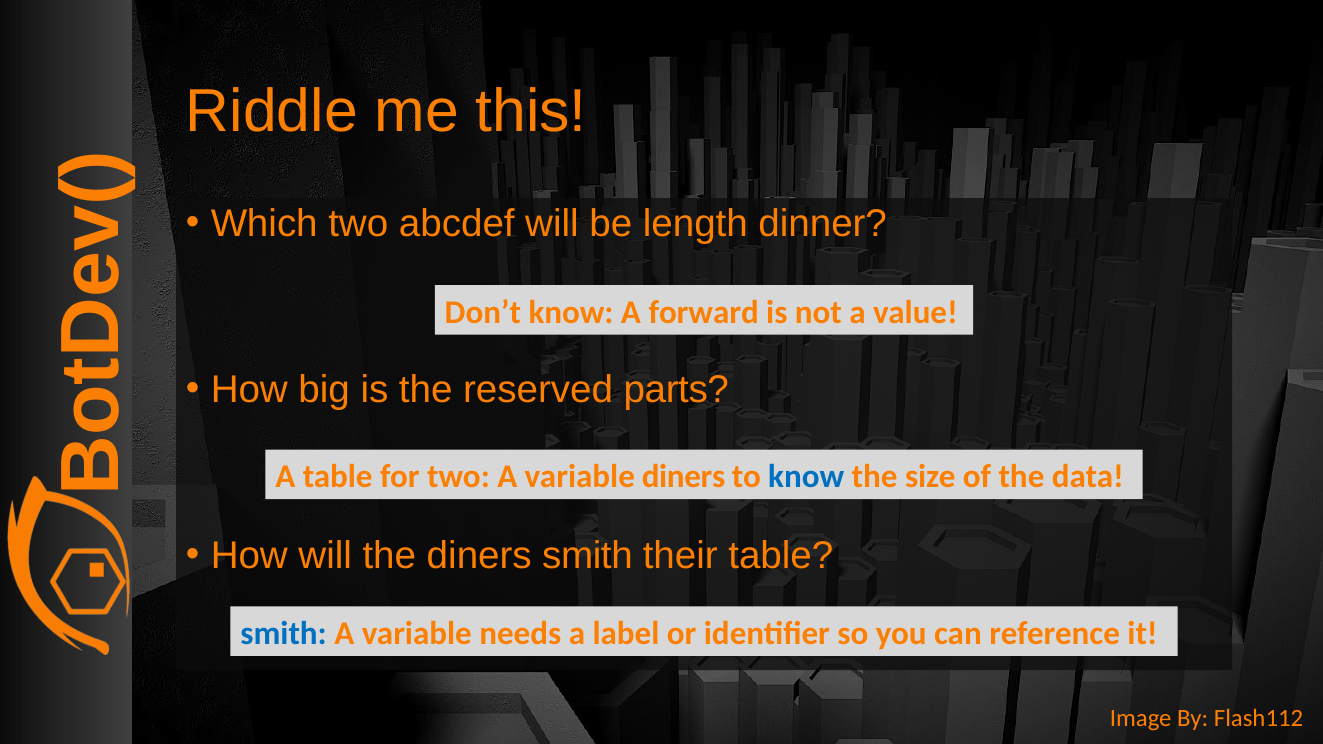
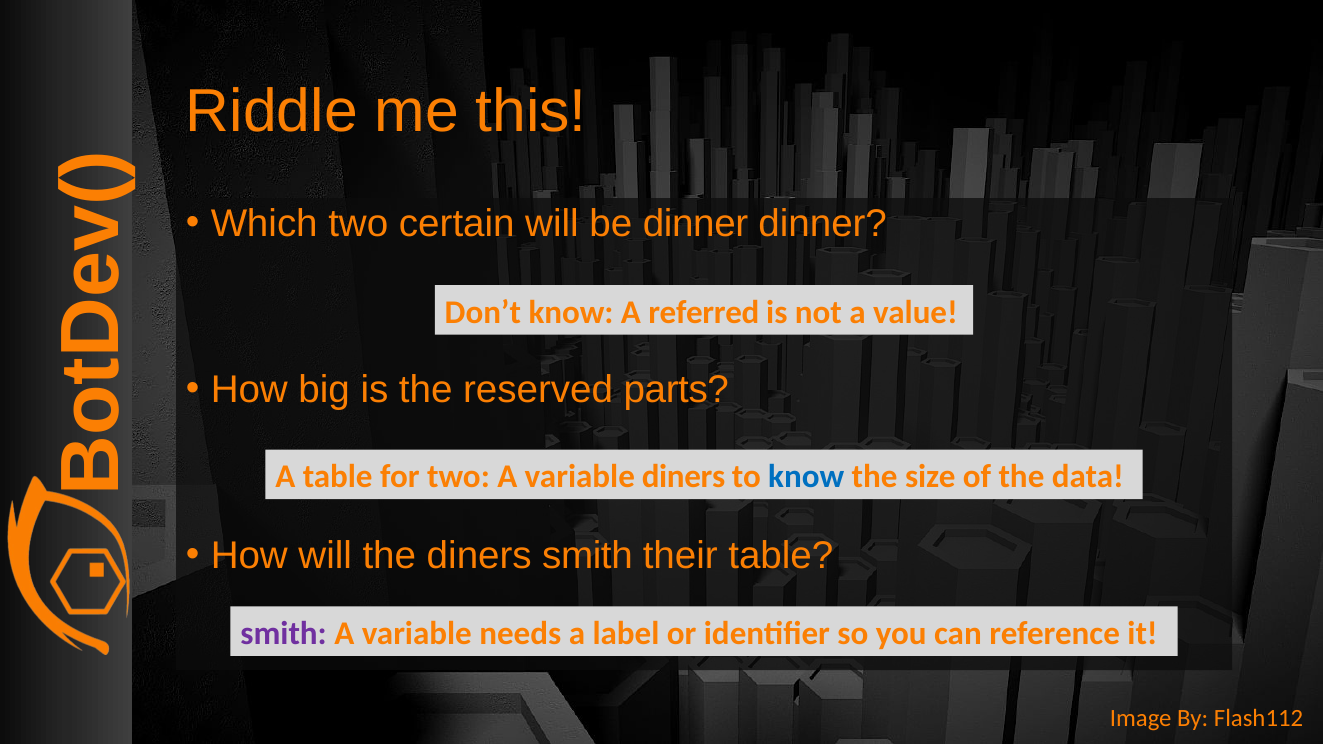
abcdef: abcdef -> certain (457, 224)
be length: length -> dinner (696, 224)
forward: forward -> referred (704, 312)
smith colour: blue -> purple (284, 634)
